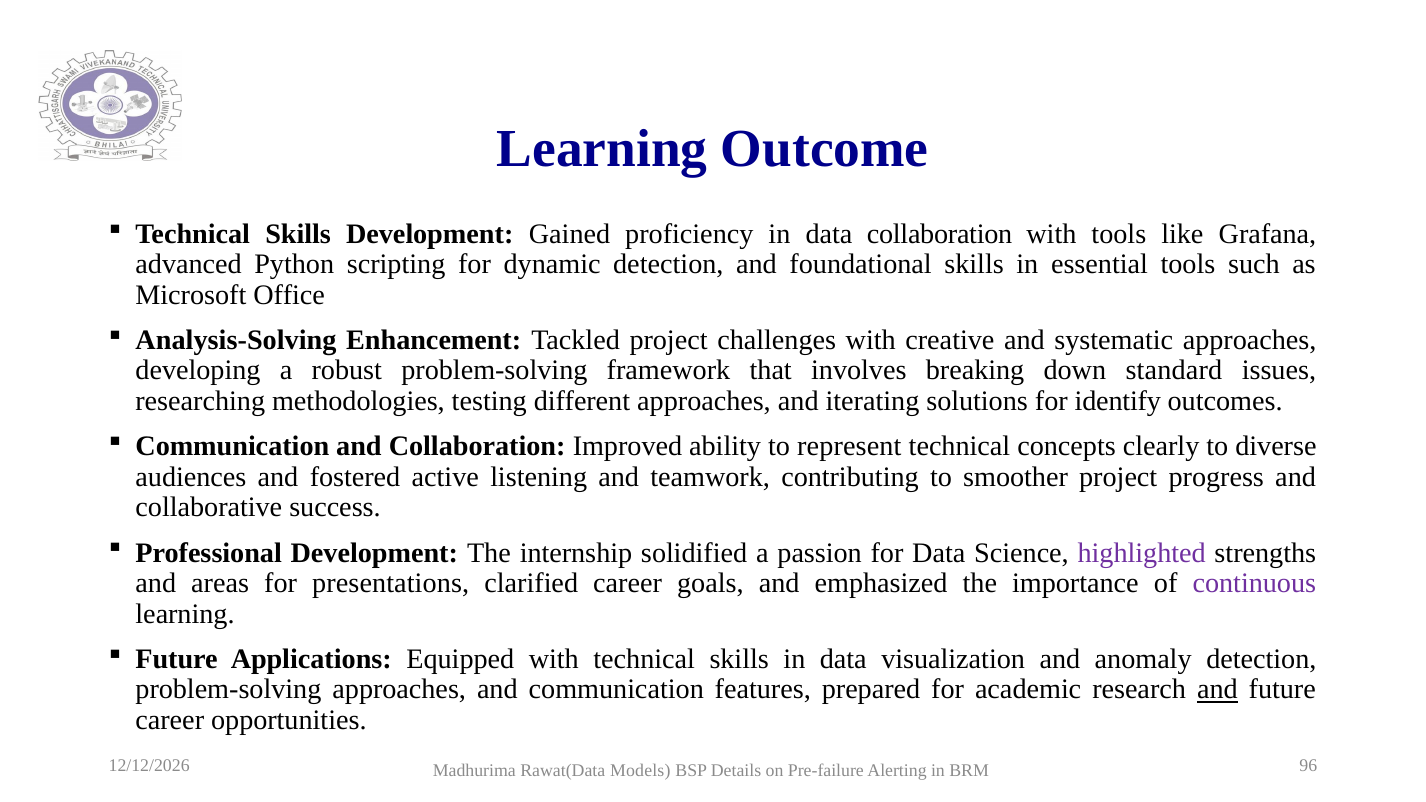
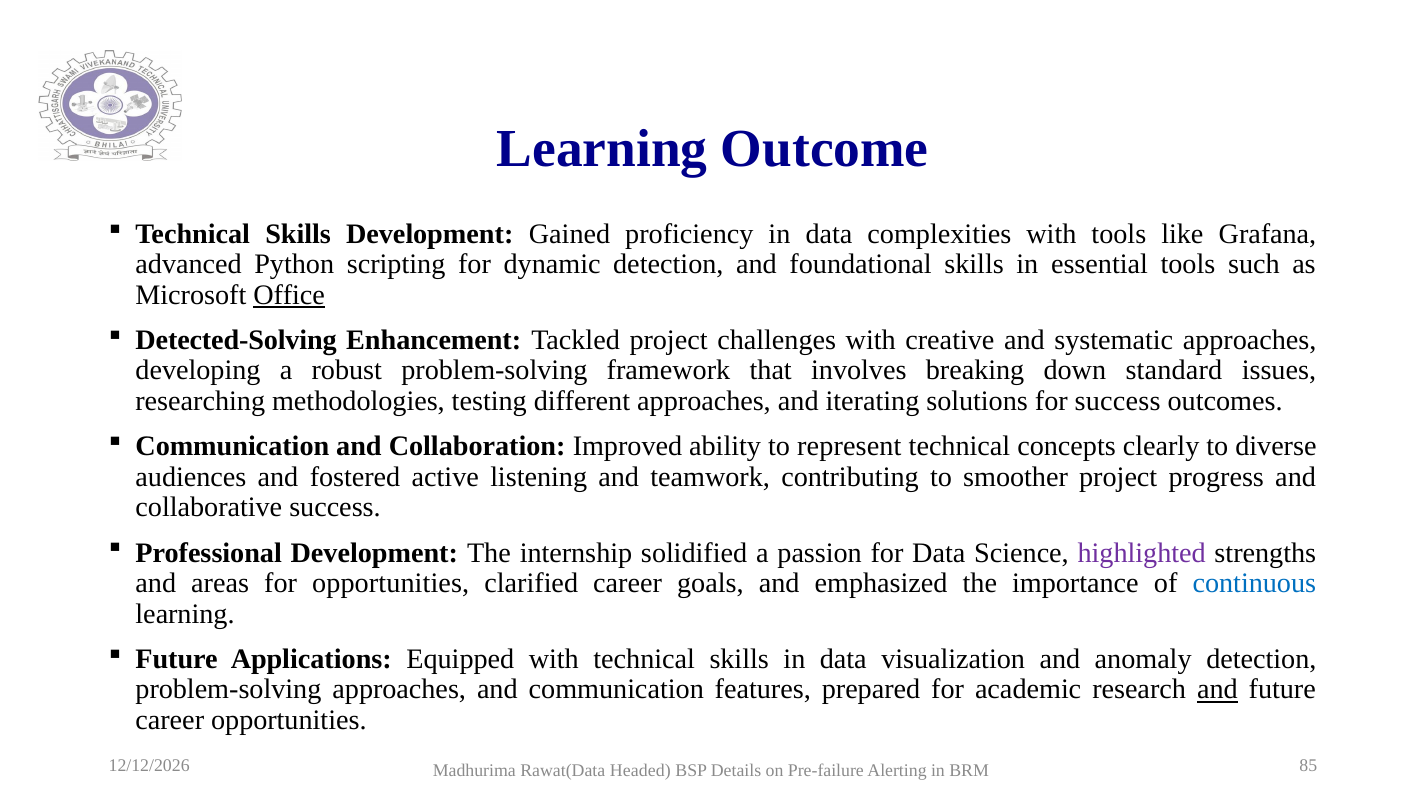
data collaboration: collaboration -> complexities (939, 234)
Office underline: none -> present (289, 295)
Analysis-Solving: Analysis-Solving -> Detected-Solving (236, 340)
for identify: identify -> success (1118, 401)
for presentations: presentations -> opportunities (391, 583)
continuous colour: purple -> blue (1254, 583)
Models: Models -> Headed (640, 770)
96: 96 -> 85 (1308, 766)
